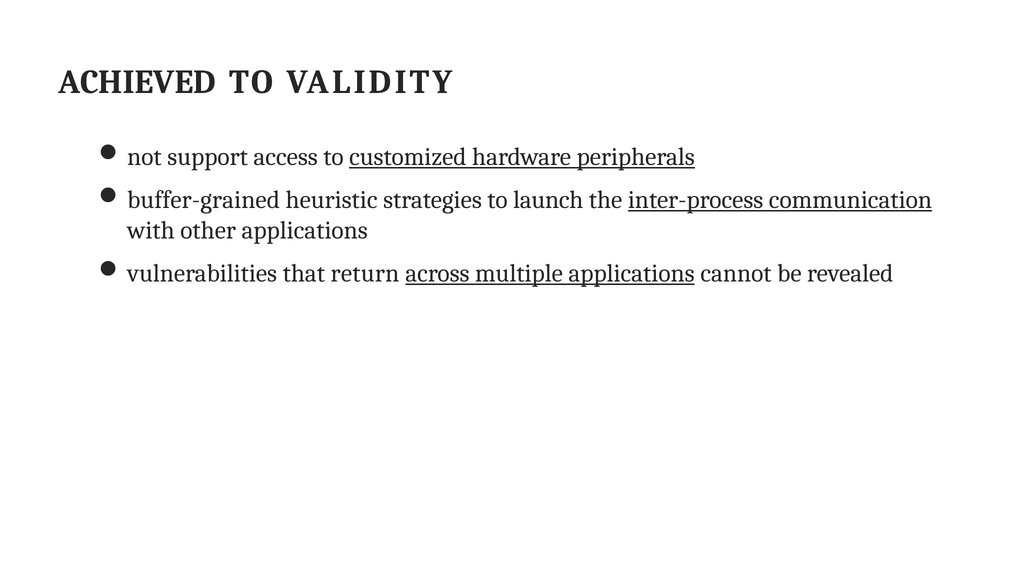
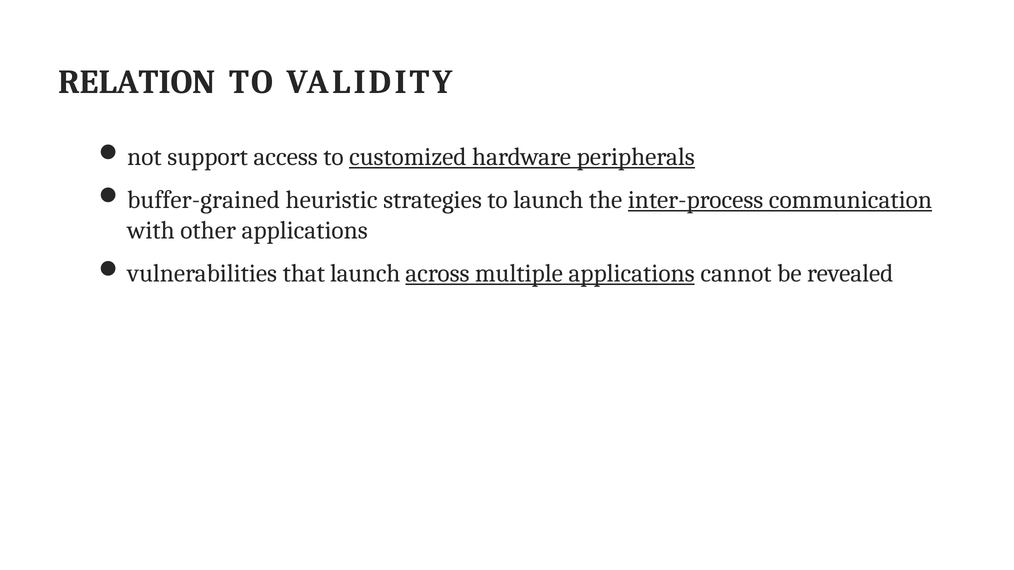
ACHIEVED: ACHIEVED -> RELATION (137, 82)
that return: return -> launch (365, 274)
